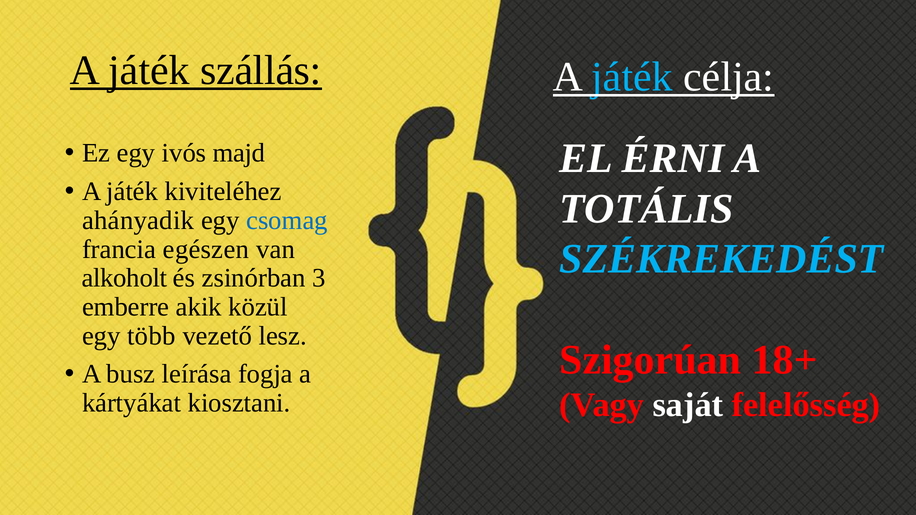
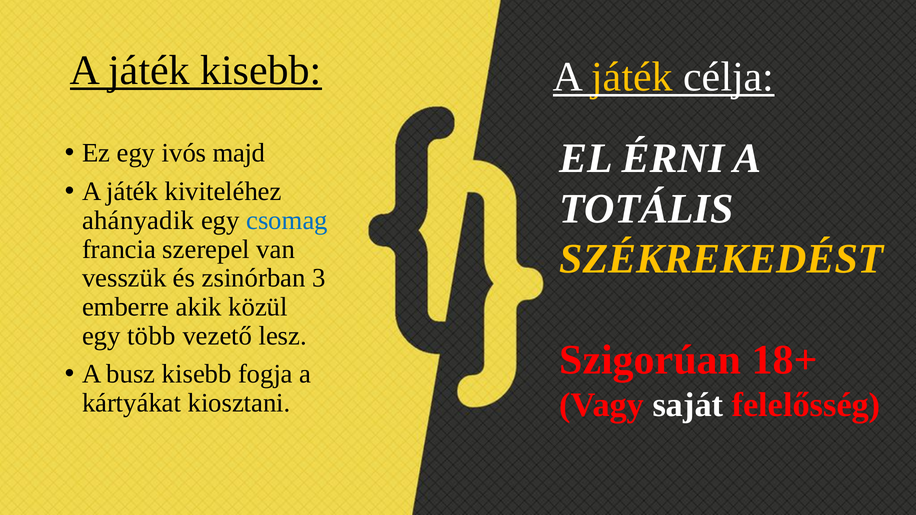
játék szállás: szállás -> kisebb (261, 70)
játék colour: light blue -> yellow (632, 77)
egészen: egészen -> szerepel (206, 249)
SZÉKREKEDÉST colour: light blue -> yellow (721, 259)
alkoholt: alkoholt -> vesszük (124, 278)
busz leírása: leírása -> kisebb (197, 374)
